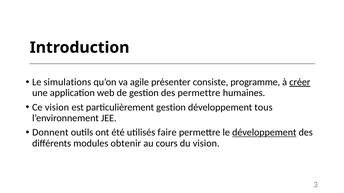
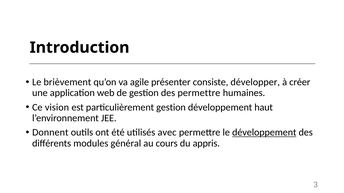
simulations: simulations -> brièvement (67, 82)
programme: programme -> développer (255, 82)
créer underline: present -> none (300, 82)
tous: tous -> haut (264, 108)
faire: faire -> avec (167, 133)
obtenir: obtenir -> général (126, 144)
du vision: vision -> appris (206, 144)
